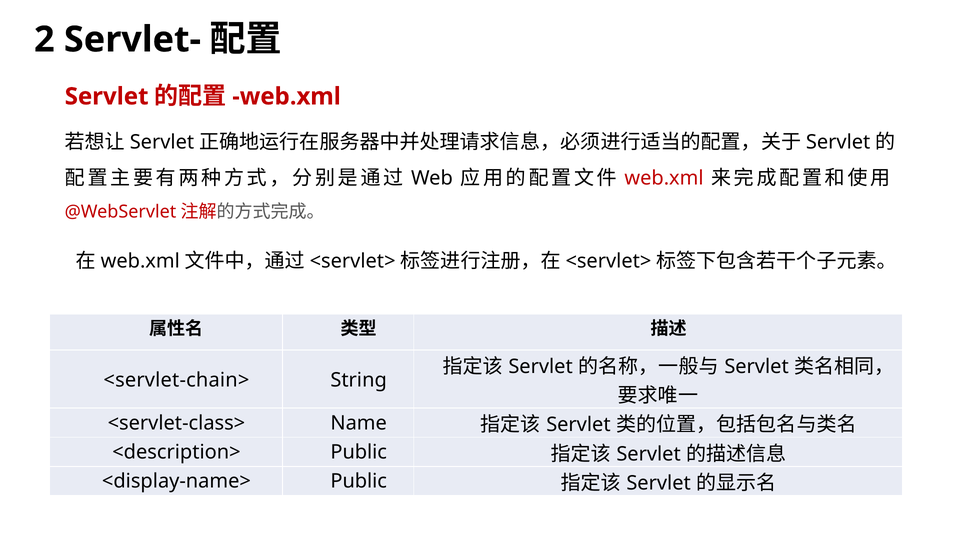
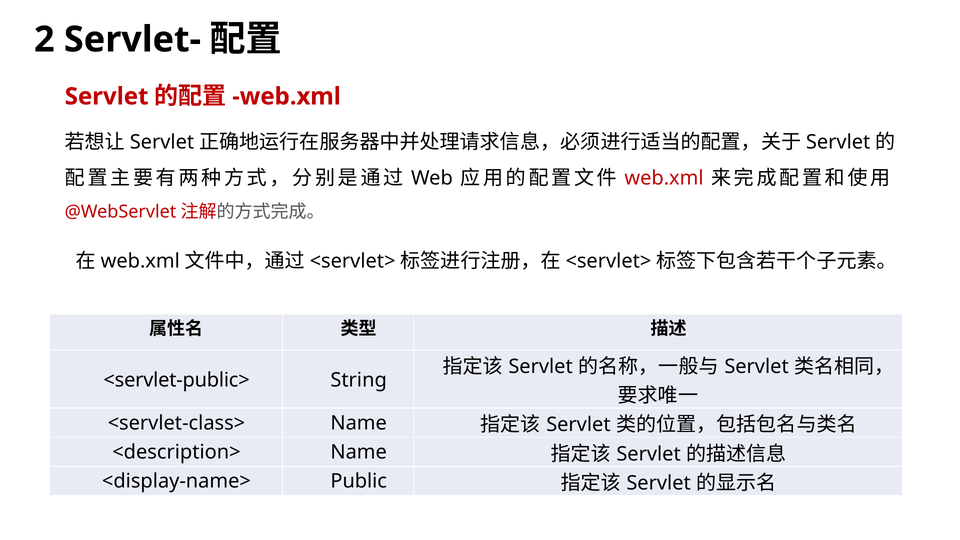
<servlet-chain>: <servlet-chain> -> <servlet-public> (177, 380)
<description> Public: Public -> Name (359, 452)
